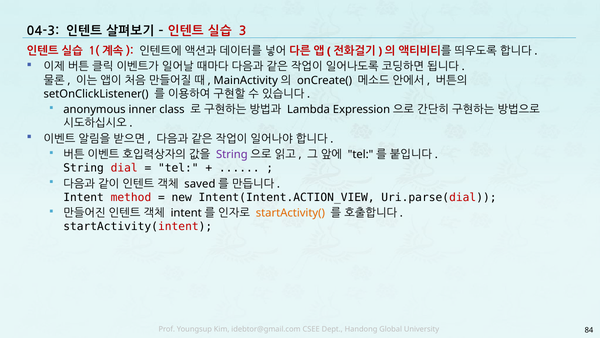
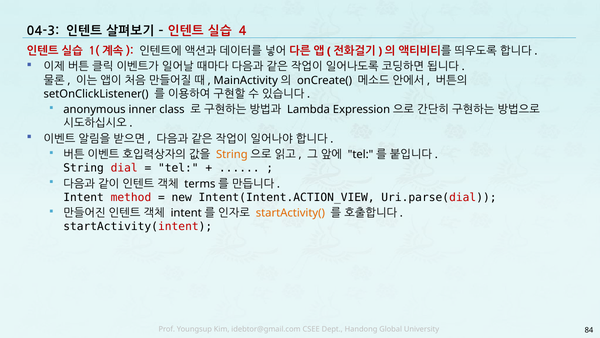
3: 3 -> 4 (243, 31)
String colour: purple -> orange (232, 154)
saved: saved -> terms (200, 184)
